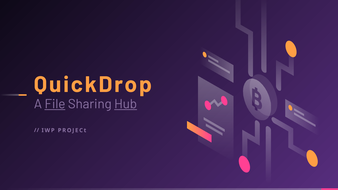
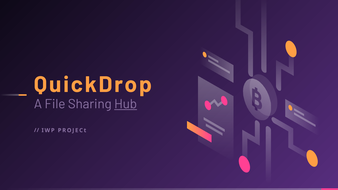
File underline: present -> none (55, 104)
